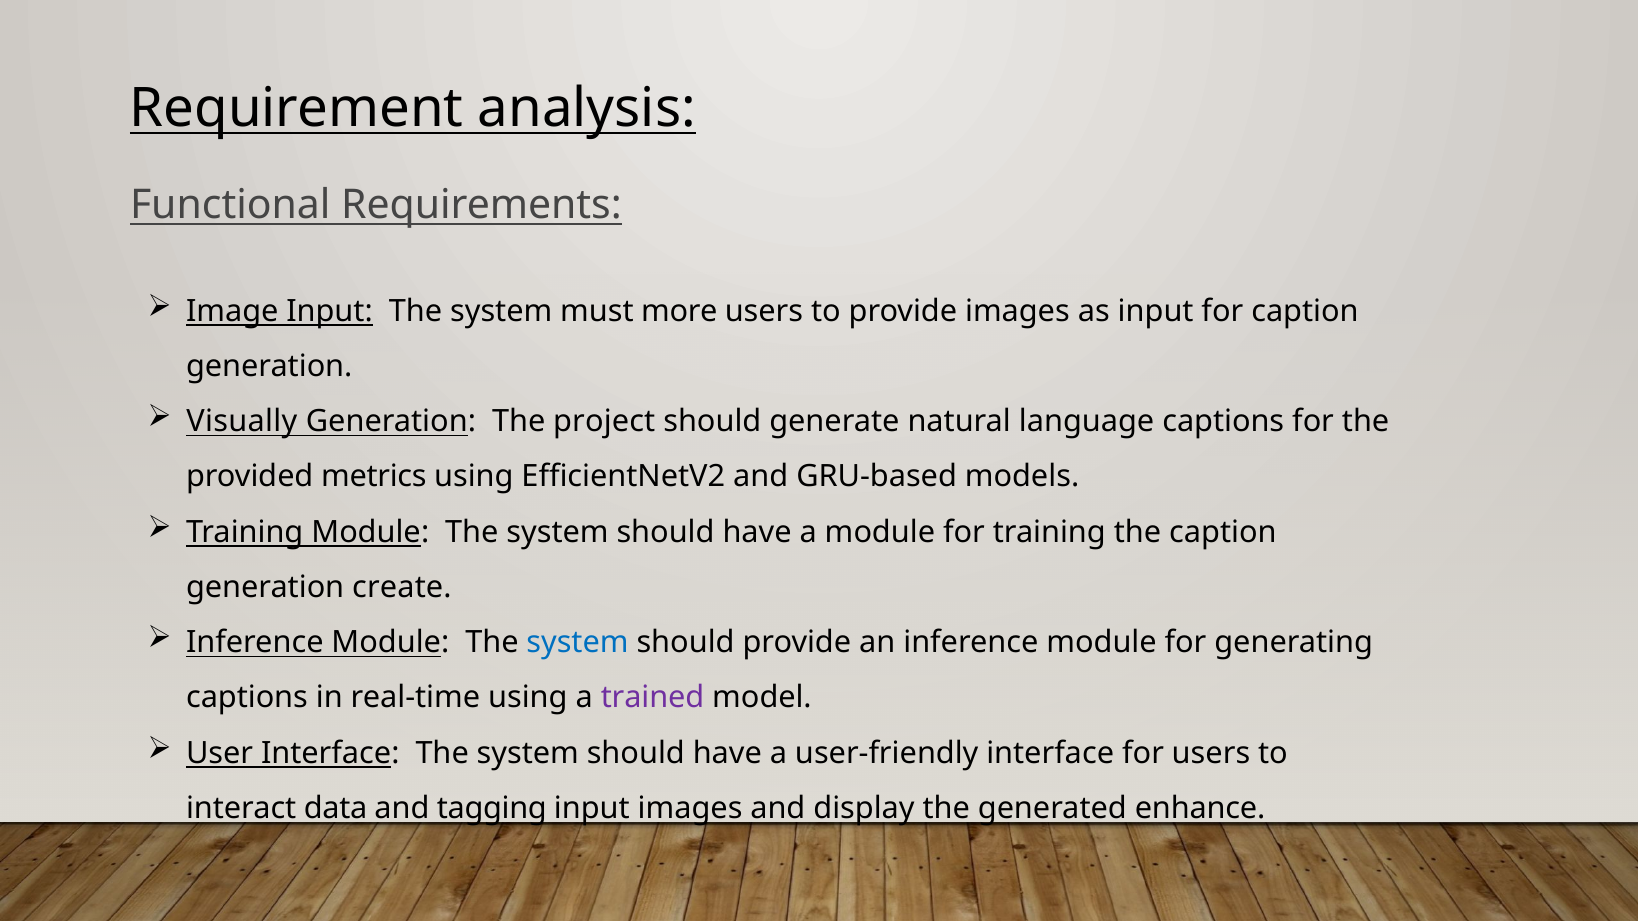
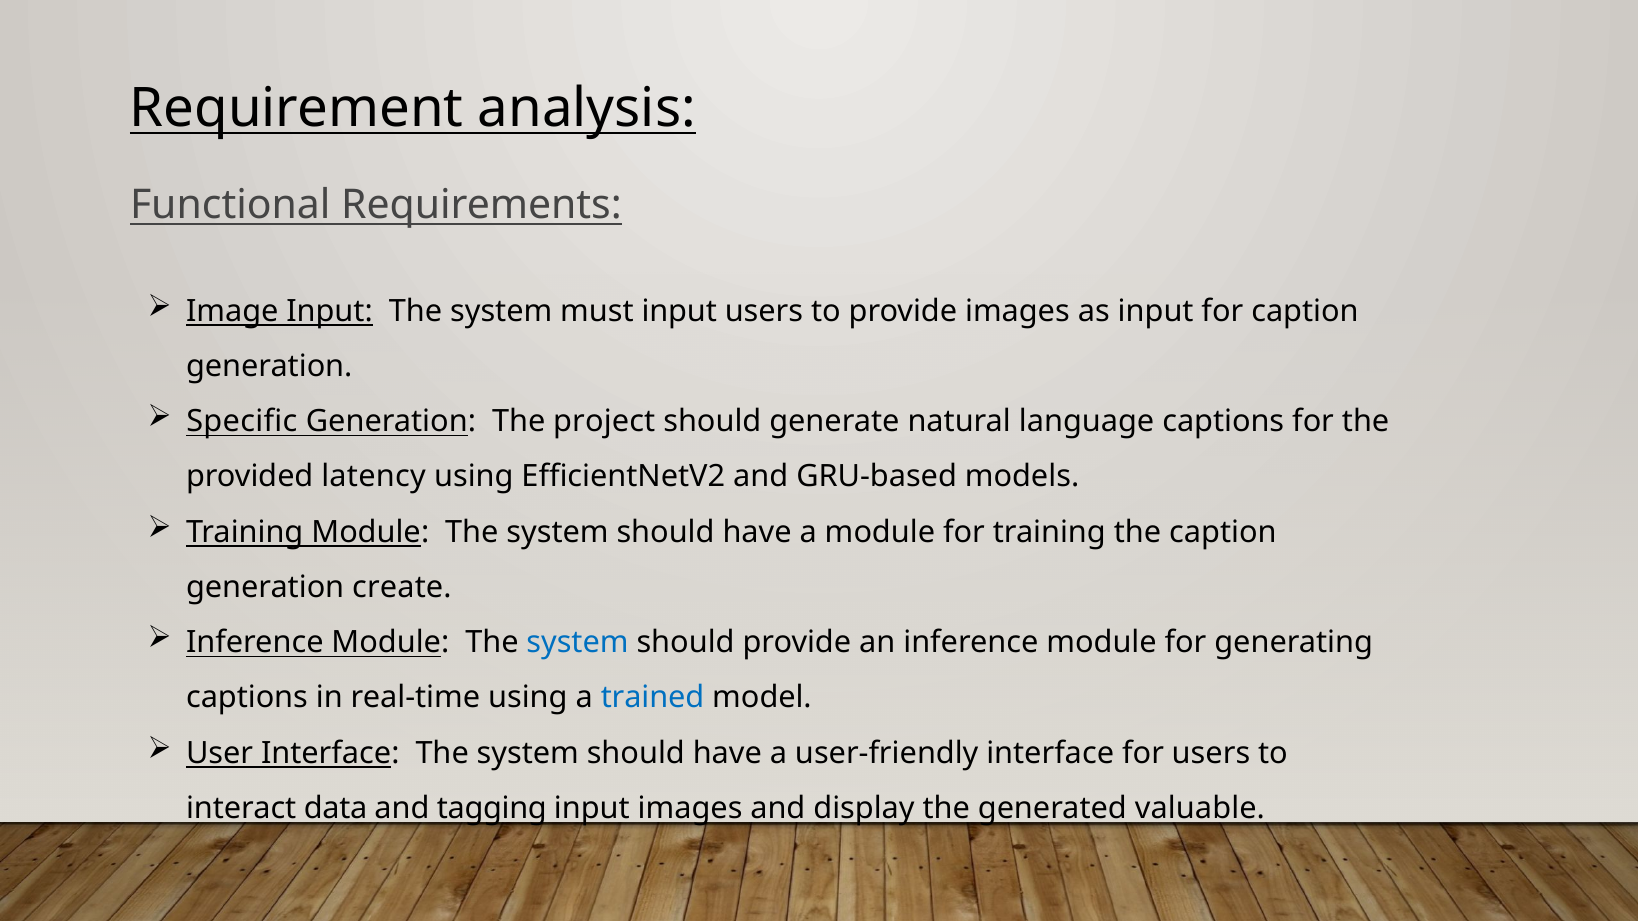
must more: more -> input (679, 311)
Visually: Visually -> Specific (242, 422)
metrics: metrics -> latency (374, 477)
trained colour: purple -> blue (652, 698)
enhance: enhance -> valuable (1200, 809)
